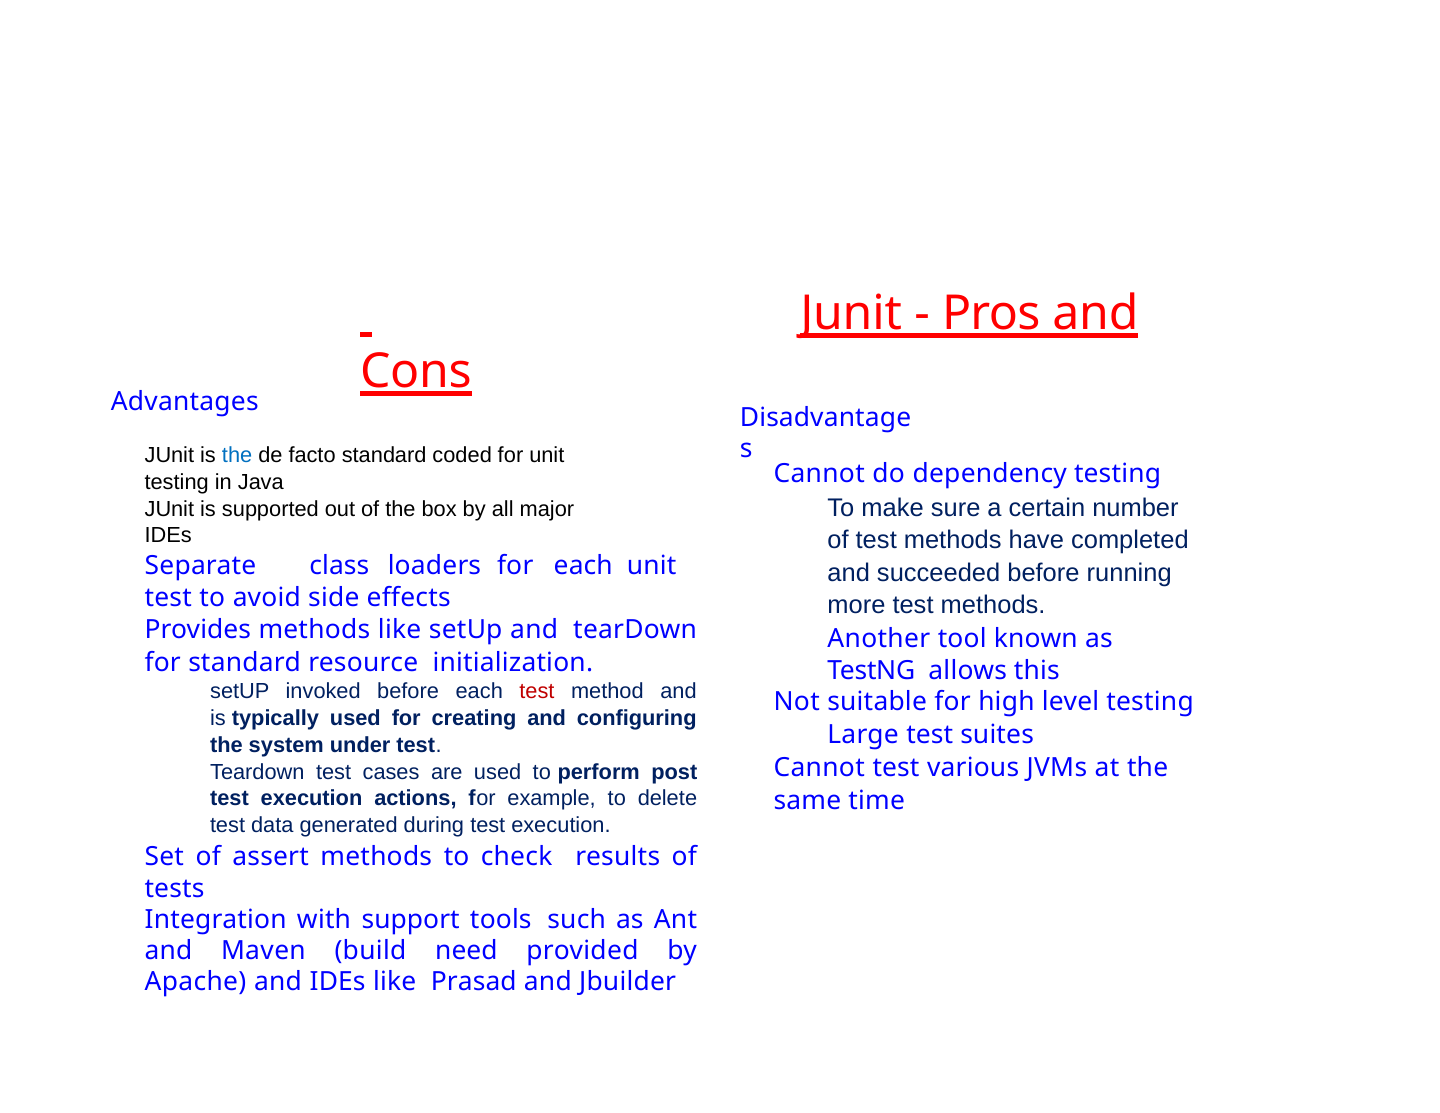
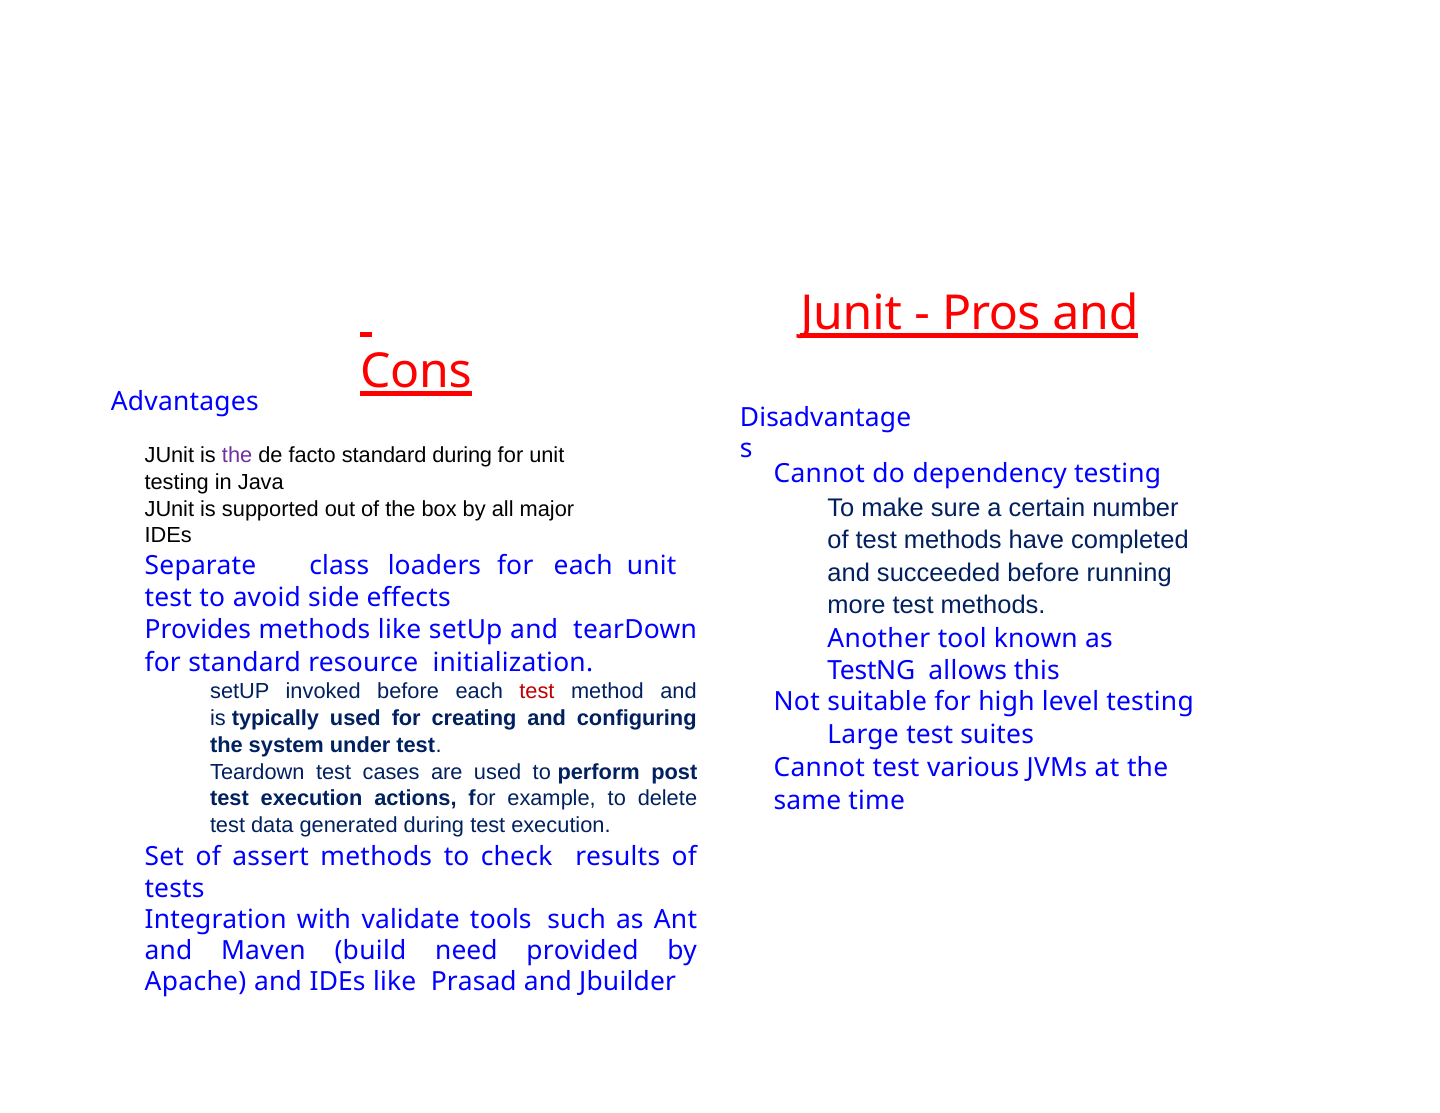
the colour: blue -> purple (237, 455)
standard coded: coded -> during (462, 455)
support: support -> validate (411, 920)
